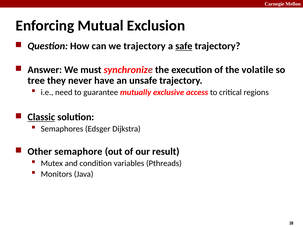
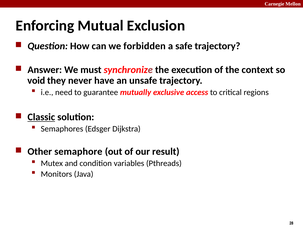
we trajectory: trajectory -> forbidden (145, 46)
safe underline: present -> none (184, 46)
volatile: volatile -> context (258, 70)
tree: tree -> void (36, 81)
